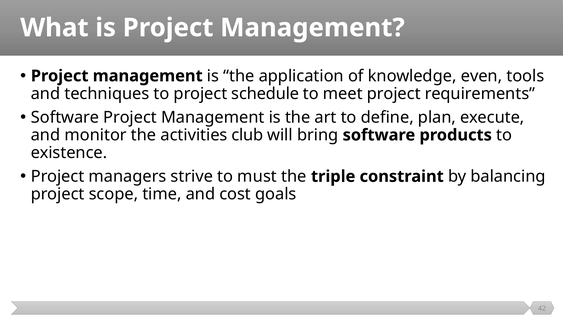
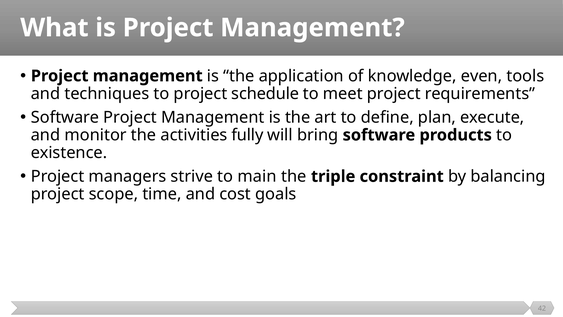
club: club -> fully (247, 135)
must: must -> main (257, 176)
